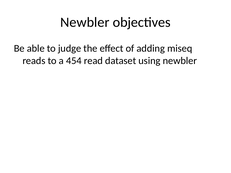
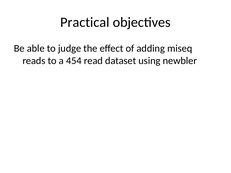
Newbler: Newbler -> Practical (85, 22)
